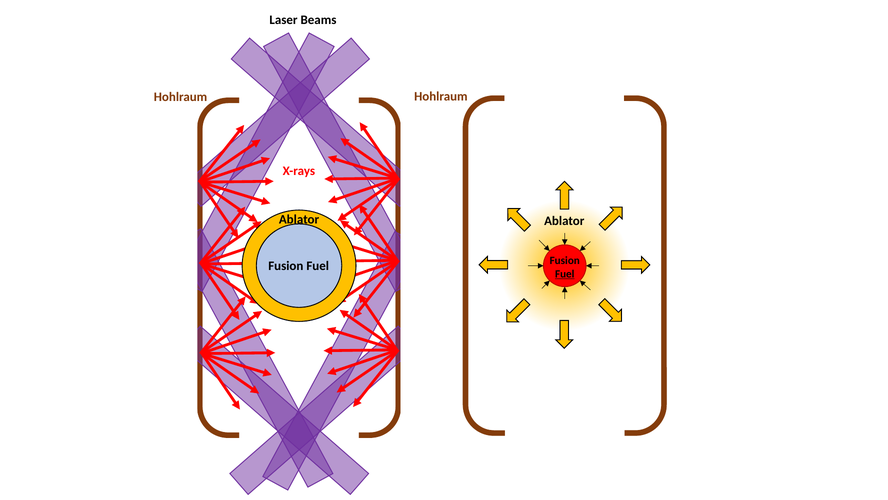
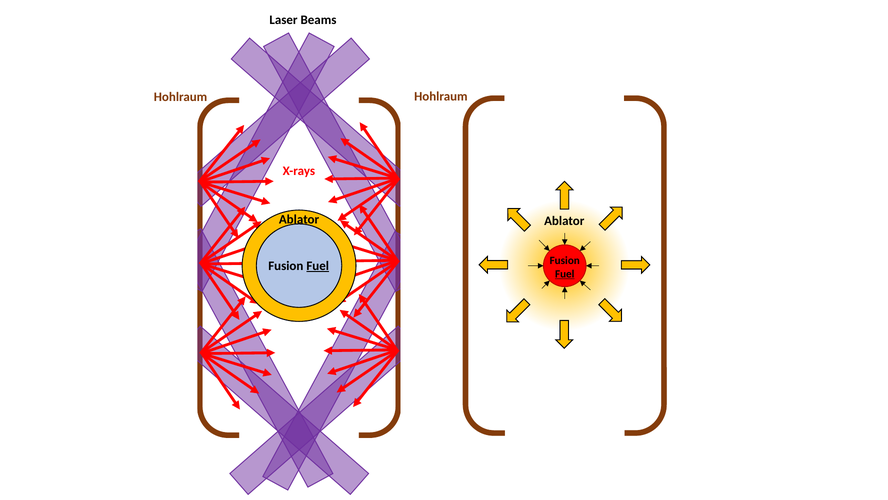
Fuel underline: none -> present (318, 266)
